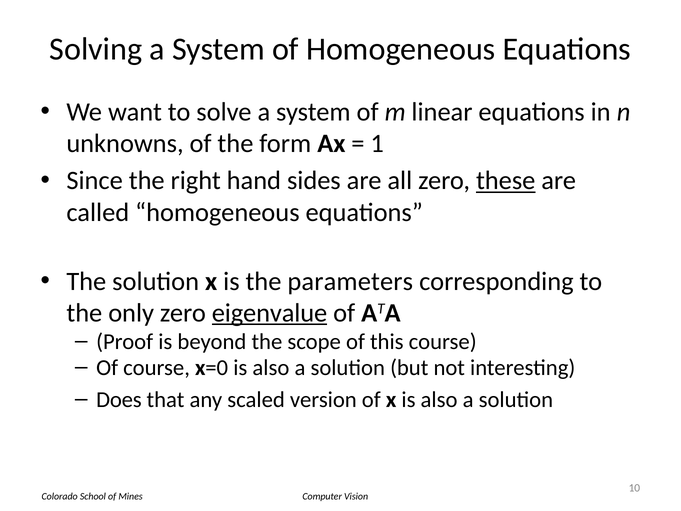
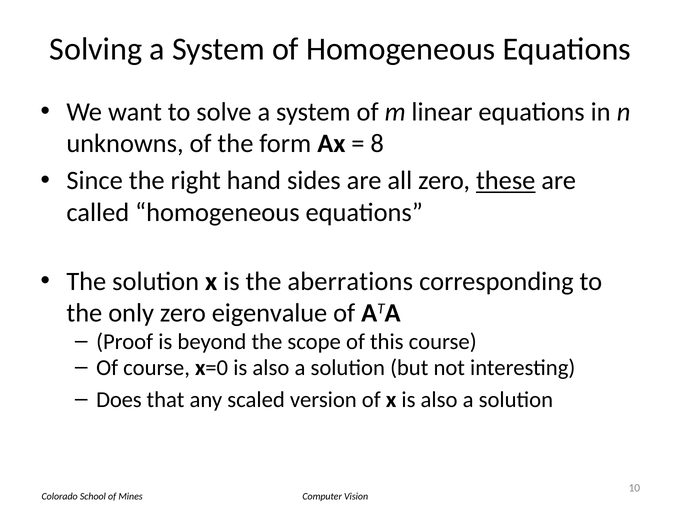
1: 1 -> 8 (377, 144)
parameters: parameters -> aberrations (350, 281)
eigenvalue underline: present -> none (270, 313)
